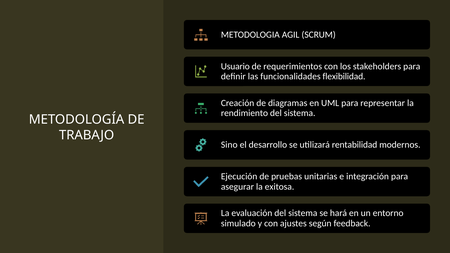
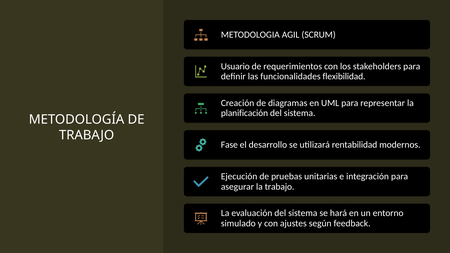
rendimiento: rendimiento -> planificación (244, 113)
Sino: Sino -> Fase (229, 145)
la exitosa: exitosa -> trabajo (280, 187)
